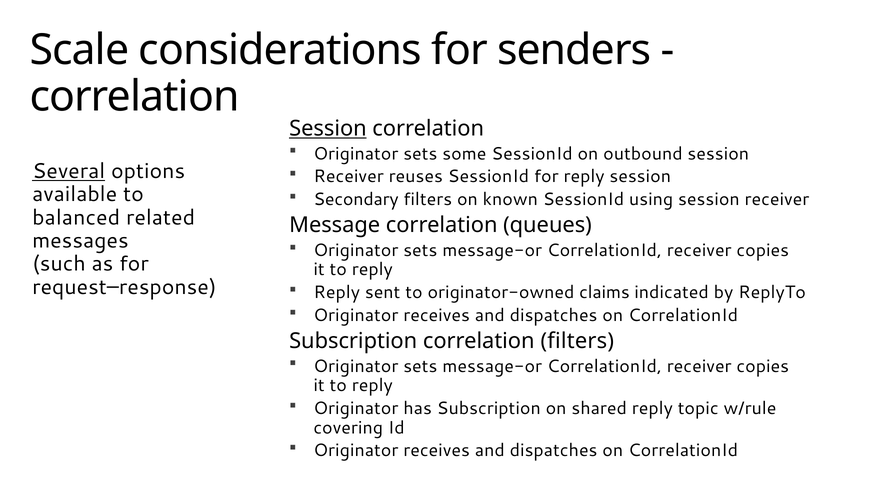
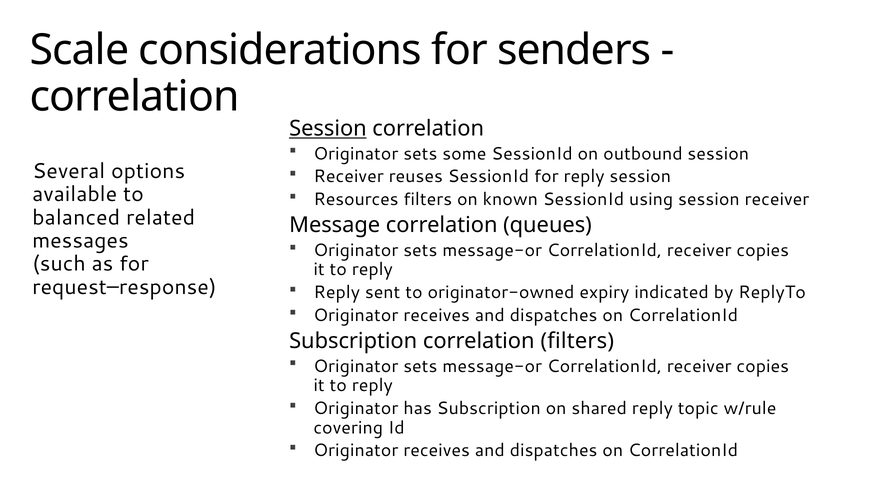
Several underline: present -> none (69, 171)
Secondary: Secondary -> Resources (356, 199)
claims: claims -> expiry (604, 292)
